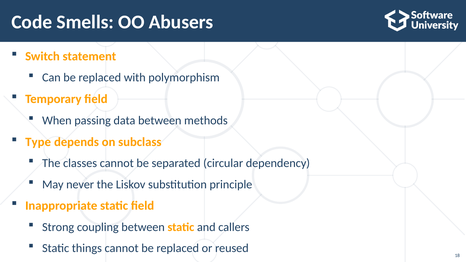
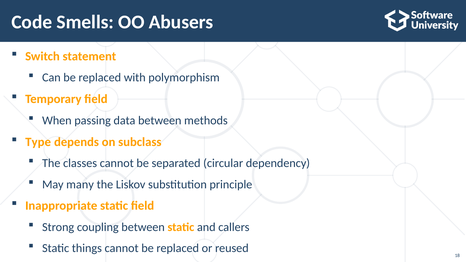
never: never -> many (80, 184)
